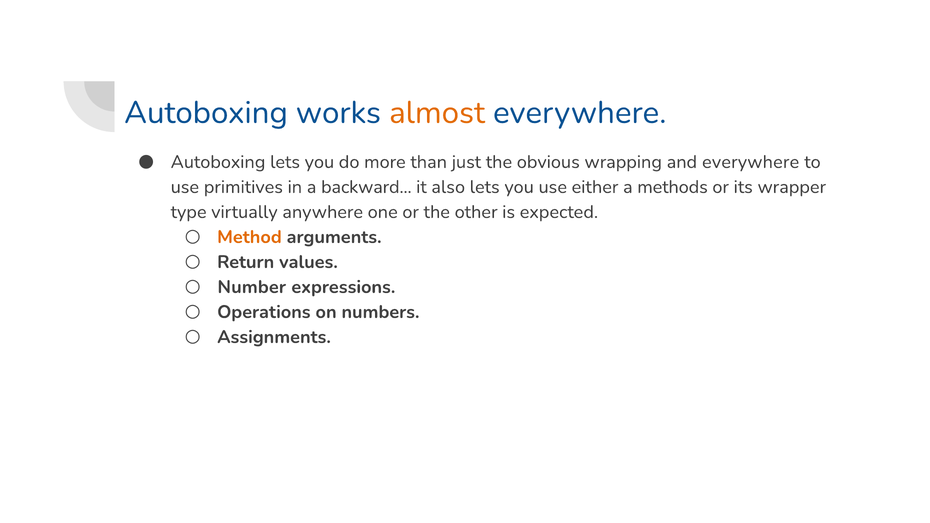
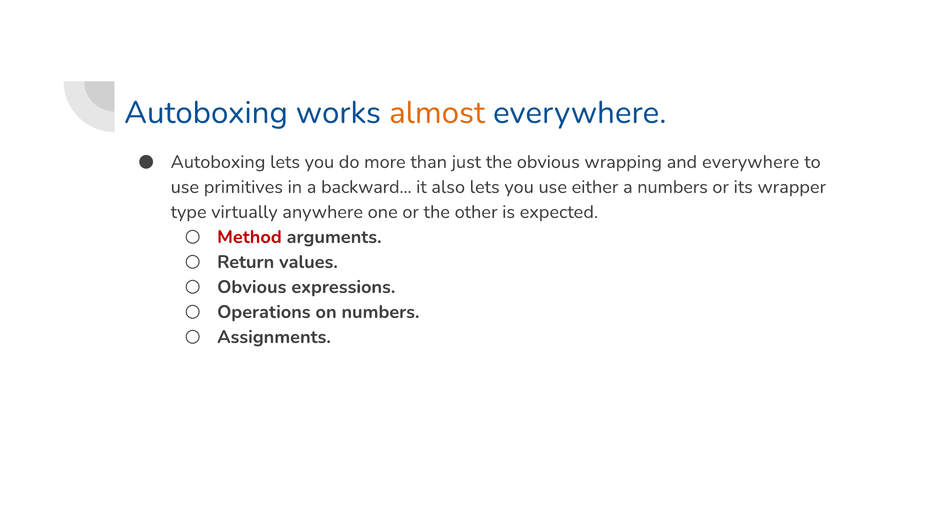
a methods: methods -> numbers (673, 187)
Method colour: orange -> red (249, 237)
Number: Number -> Obvious (252, 287)
